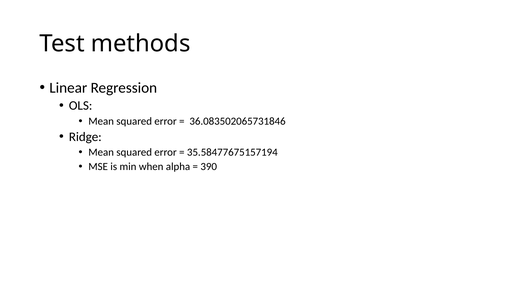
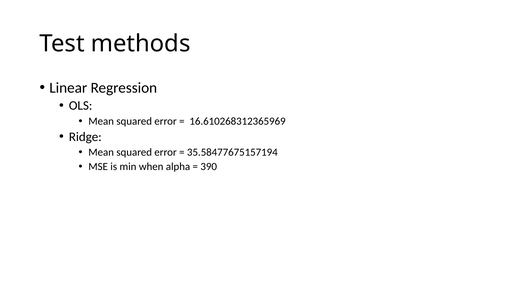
36.083502065731846: 36.083502065731846 -> 16.610268312365969 (238, 121)
